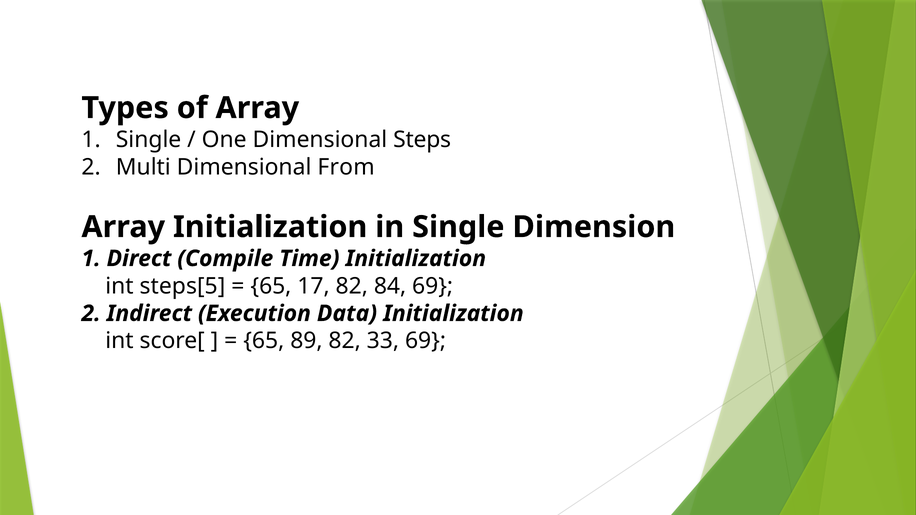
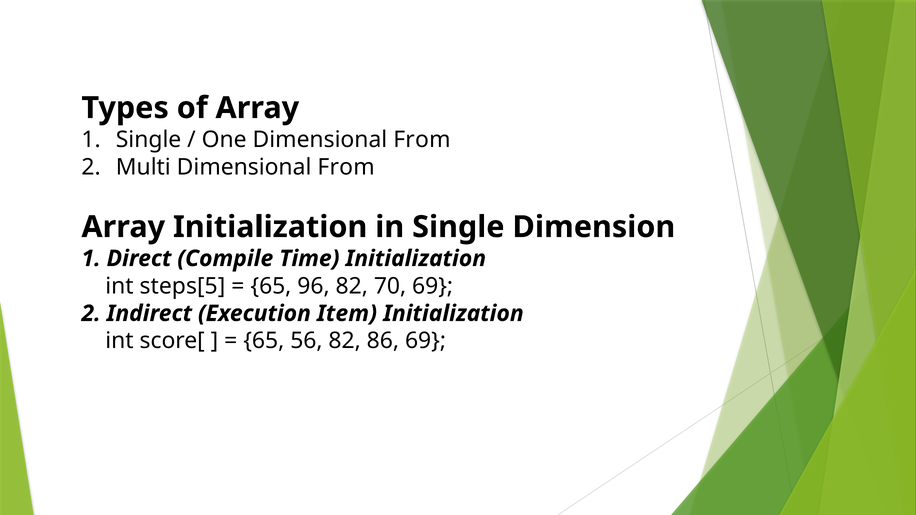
One Dimensional Steps: Steps -> From (422, 140)
17: 17 -> 96 (314, 286)
84: 84 -> 70 (390, 286)
Data: Data -> Item (347, 314)
89: 89 -> 56 (306, 341)
33: 33 -> 86 (383, 341)
